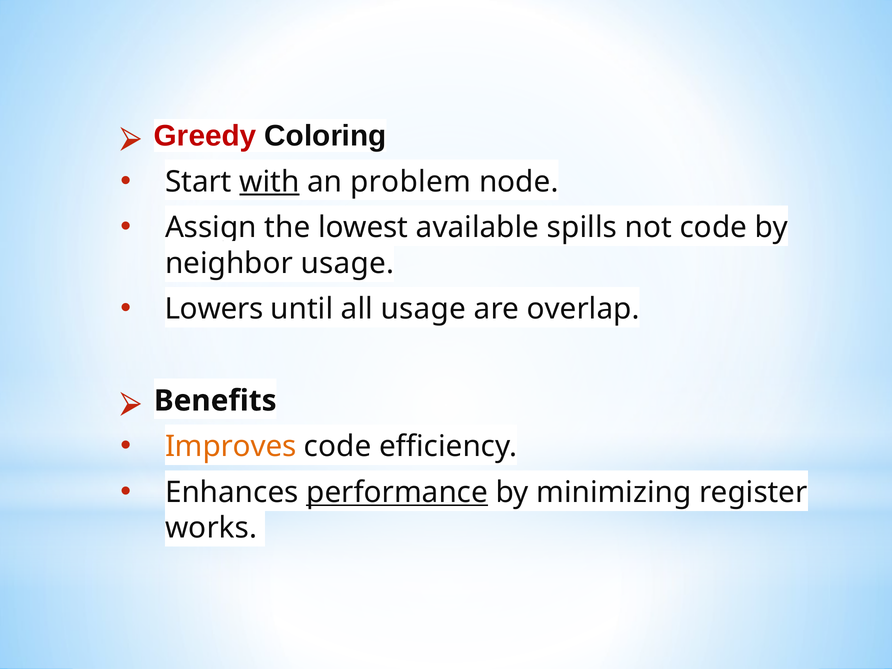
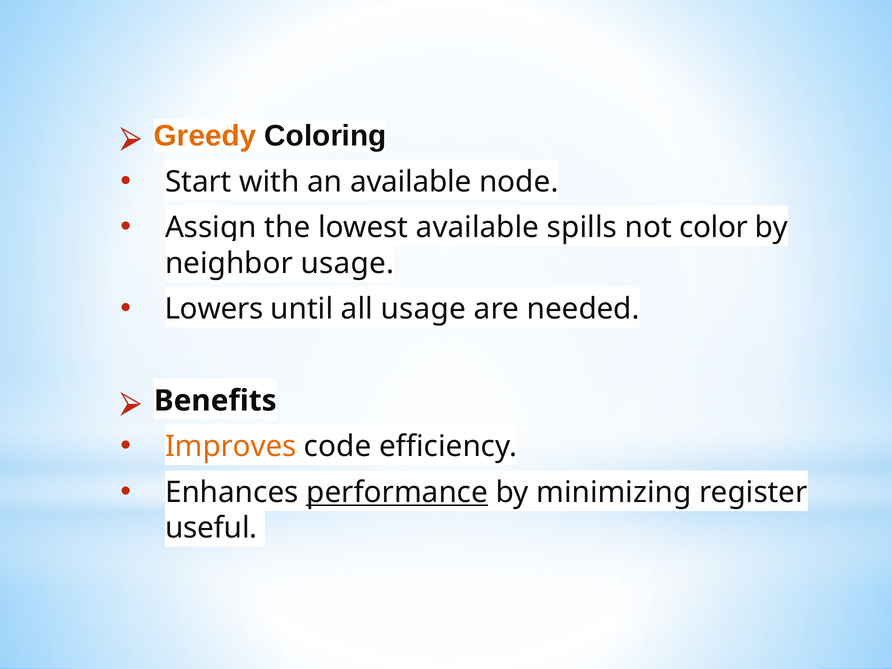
Greedy colour: red -> orange (205, 136)
with underline: present -> none (270, 182)
an problem: problem -> available (411, 182)
not code: code -> color (714, 228)
overlap: overlap -> needed (583, 309)
works: works -> useful (211, 528)
